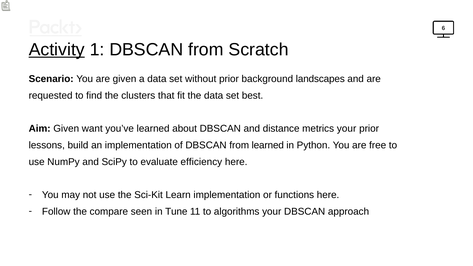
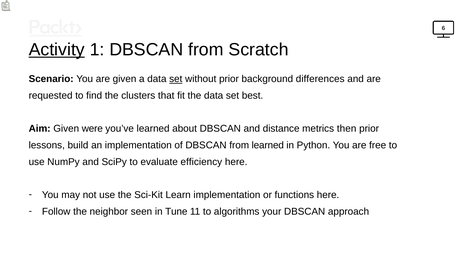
set underline: none -> present (176, 79)
landscapes: landscapes -> differences (320, 79)
want: want -> were (92, 129)
metrics your: your -> then (347, 129)
compare: compare -> neighbor (109, 211)
